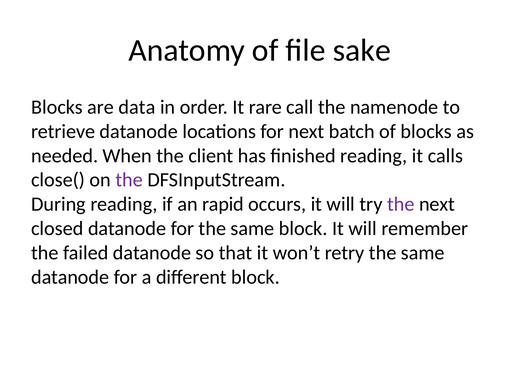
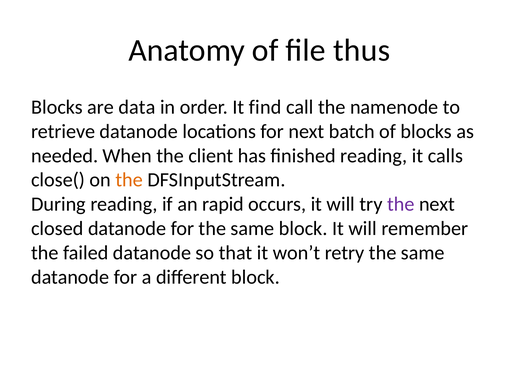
sake: sake -> thus (362, 50)
rare: rare -> find (265, 107)
the colour: purple -> orange (129, 180)
